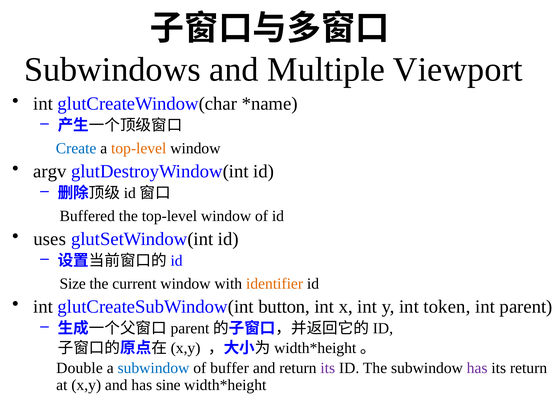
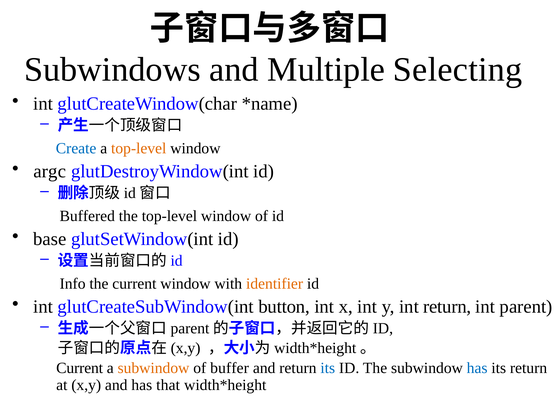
Viewport: Viewport -> Selecting (458, 70)
argv: argv -> argc (50, 171)
uses: uses -> base (50, 239)
Size: Size -> Info (73, 284)
int token: token -> return (447, 307)
Double: Double -> Current (80, 368)
subwindow colour: blue -> orange (153, 368)
its colour: purple -> blue (328, 368)
has colour: purple -> blue (477, 368)
sine: sine -> that (168, 385)
